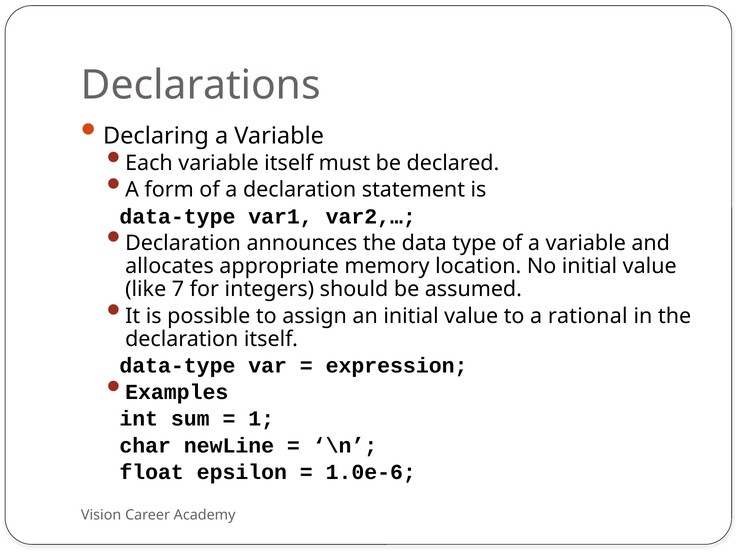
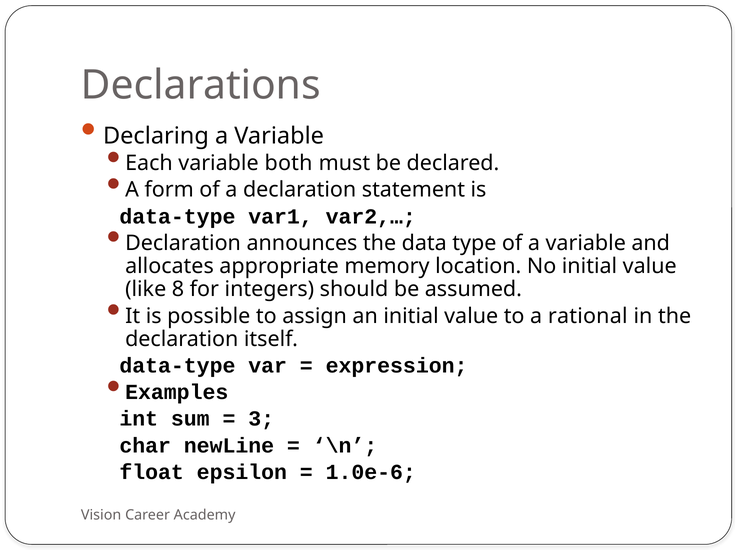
variable itself: itself -> both (289, 164)
7: 7 -> 8 (178, 290)
1: 1 -> 3 (261, 419)
